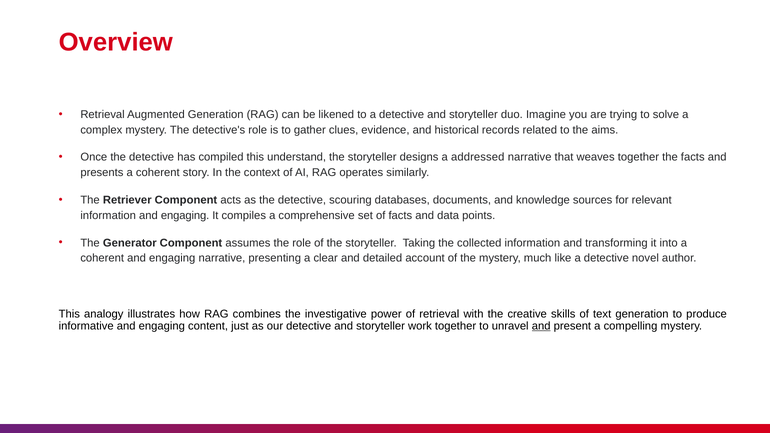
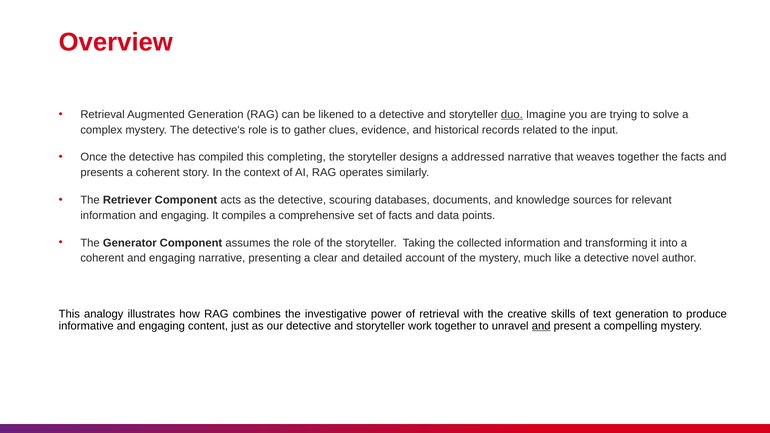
duo underline: none -> present (512, 114)
aims: aims -> input (605, 130)
understand: understand -> completing (297, 157)
